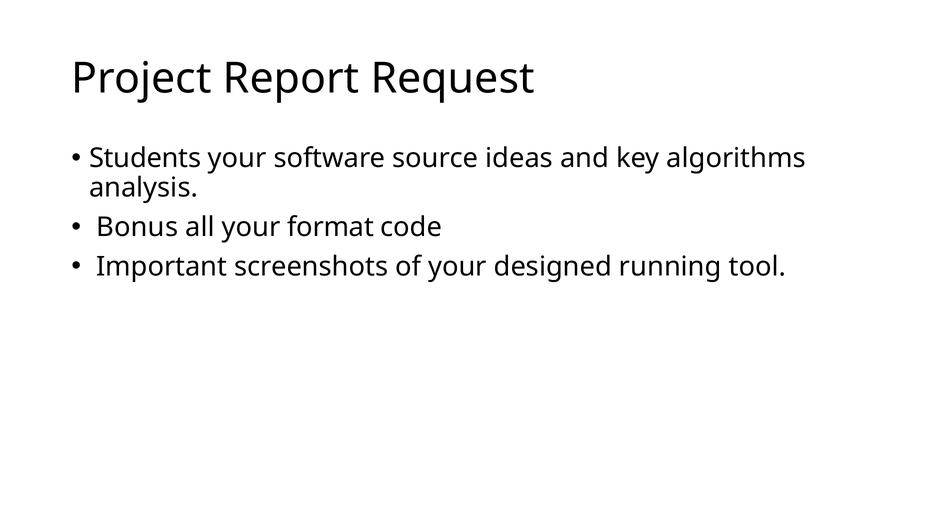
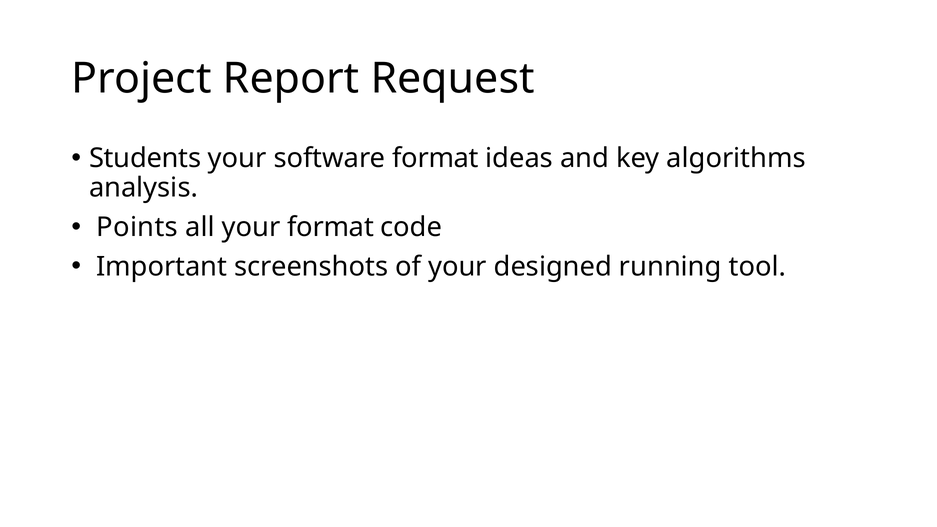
software source: source -> format (435, 158)
Bonus: Bonus -> Points (137, 227)
